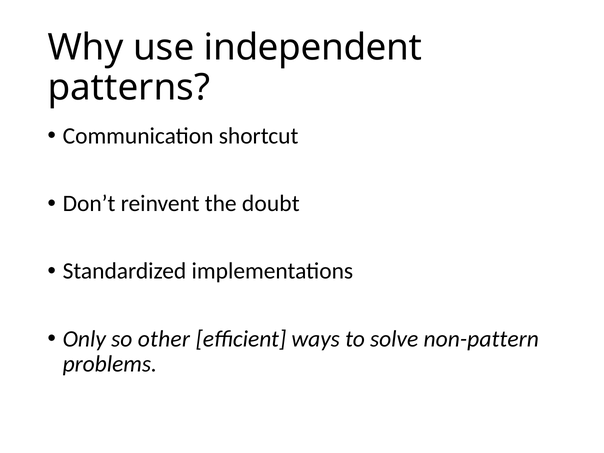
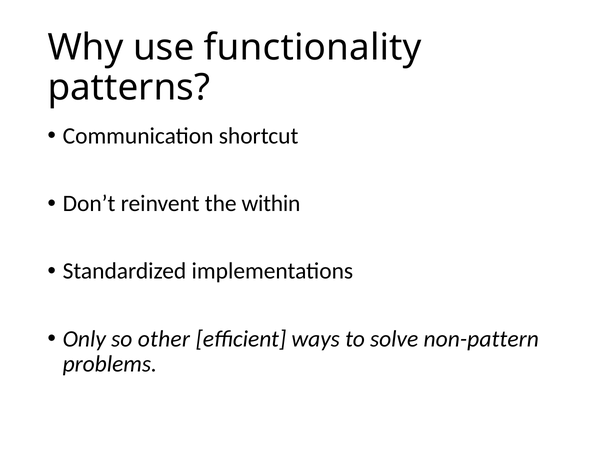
independent: independent -> functionality (313, 48)
doubt: doubt -> within (271, 204)
